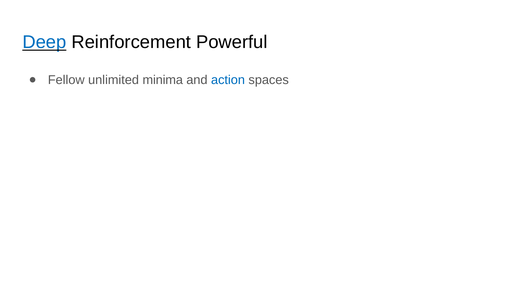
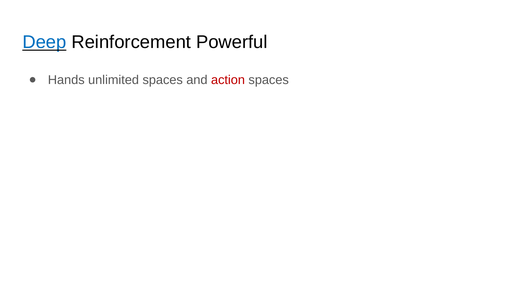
Fellow: Fellow -> Hands (66, 80)
unlimited minima: minima -> spaces (163, 80)
action colour: blue -> red (228, 80)
